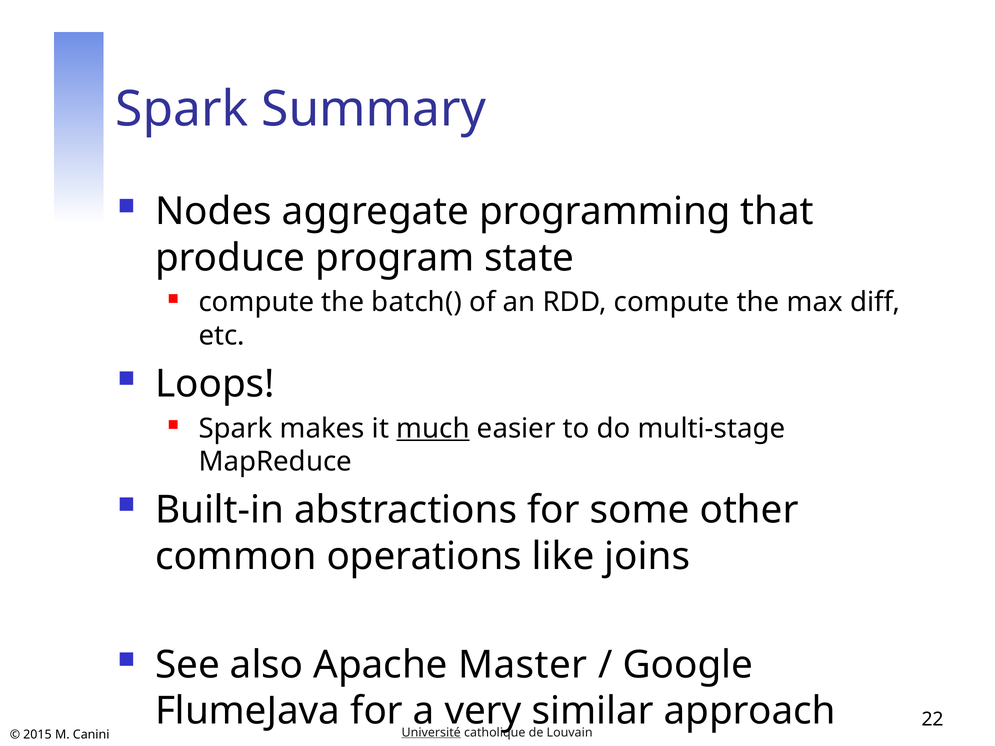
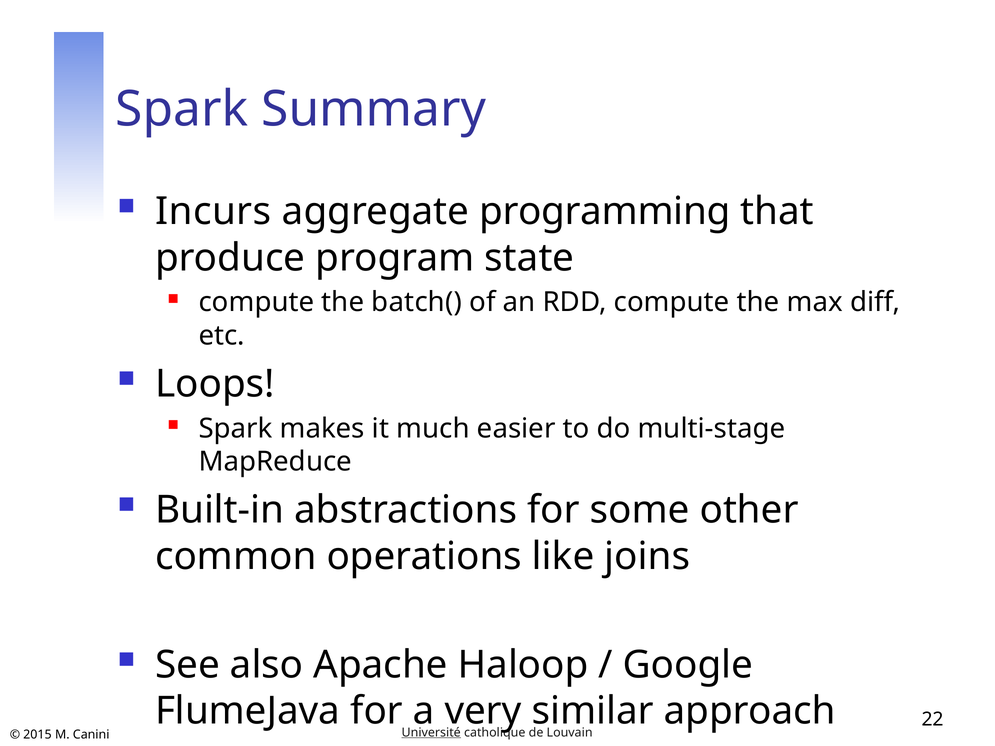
Nodes: Nodes -> Incurs (213, 211)
much underline: present -> none (433, 429)
Master: Master -> Haloop (523, 665)
